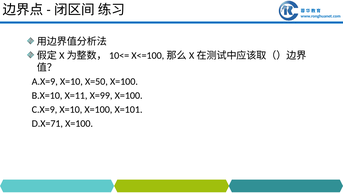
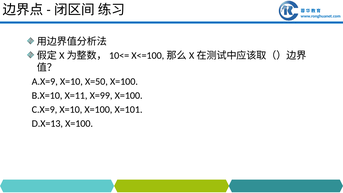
D.X=71: D.X=71 -> D.X=13 (47, 124)
